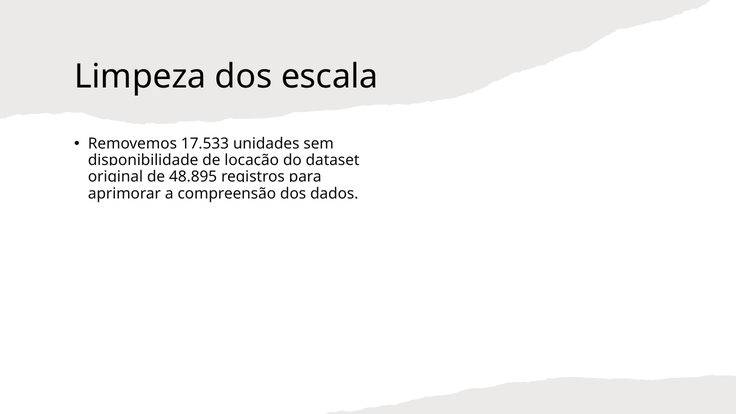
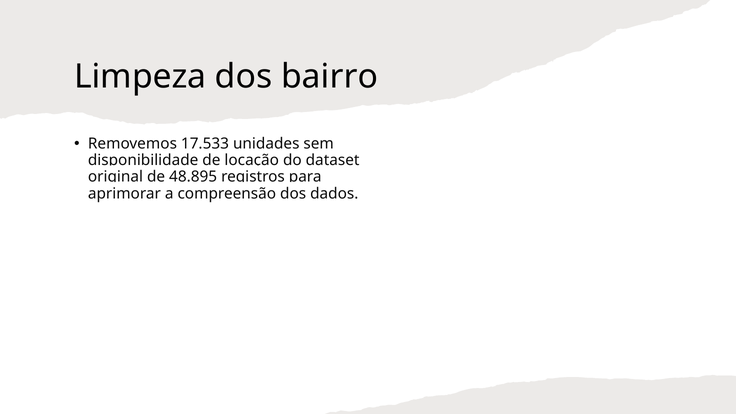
escala: escala -> bairro (330, 77)
